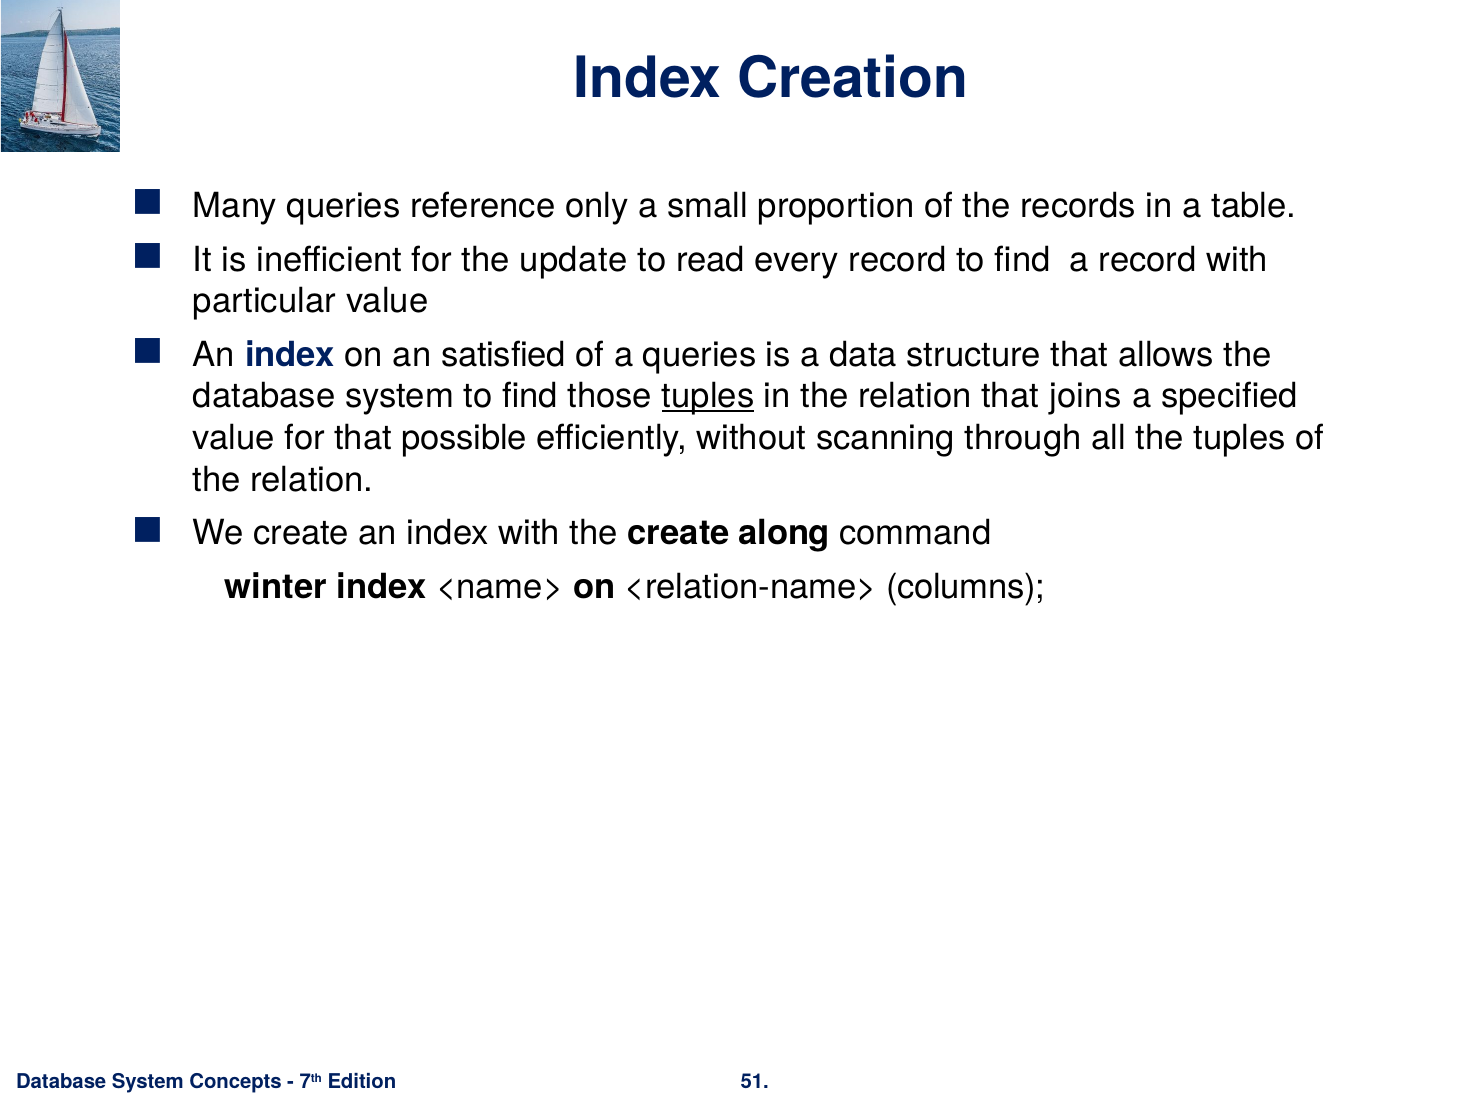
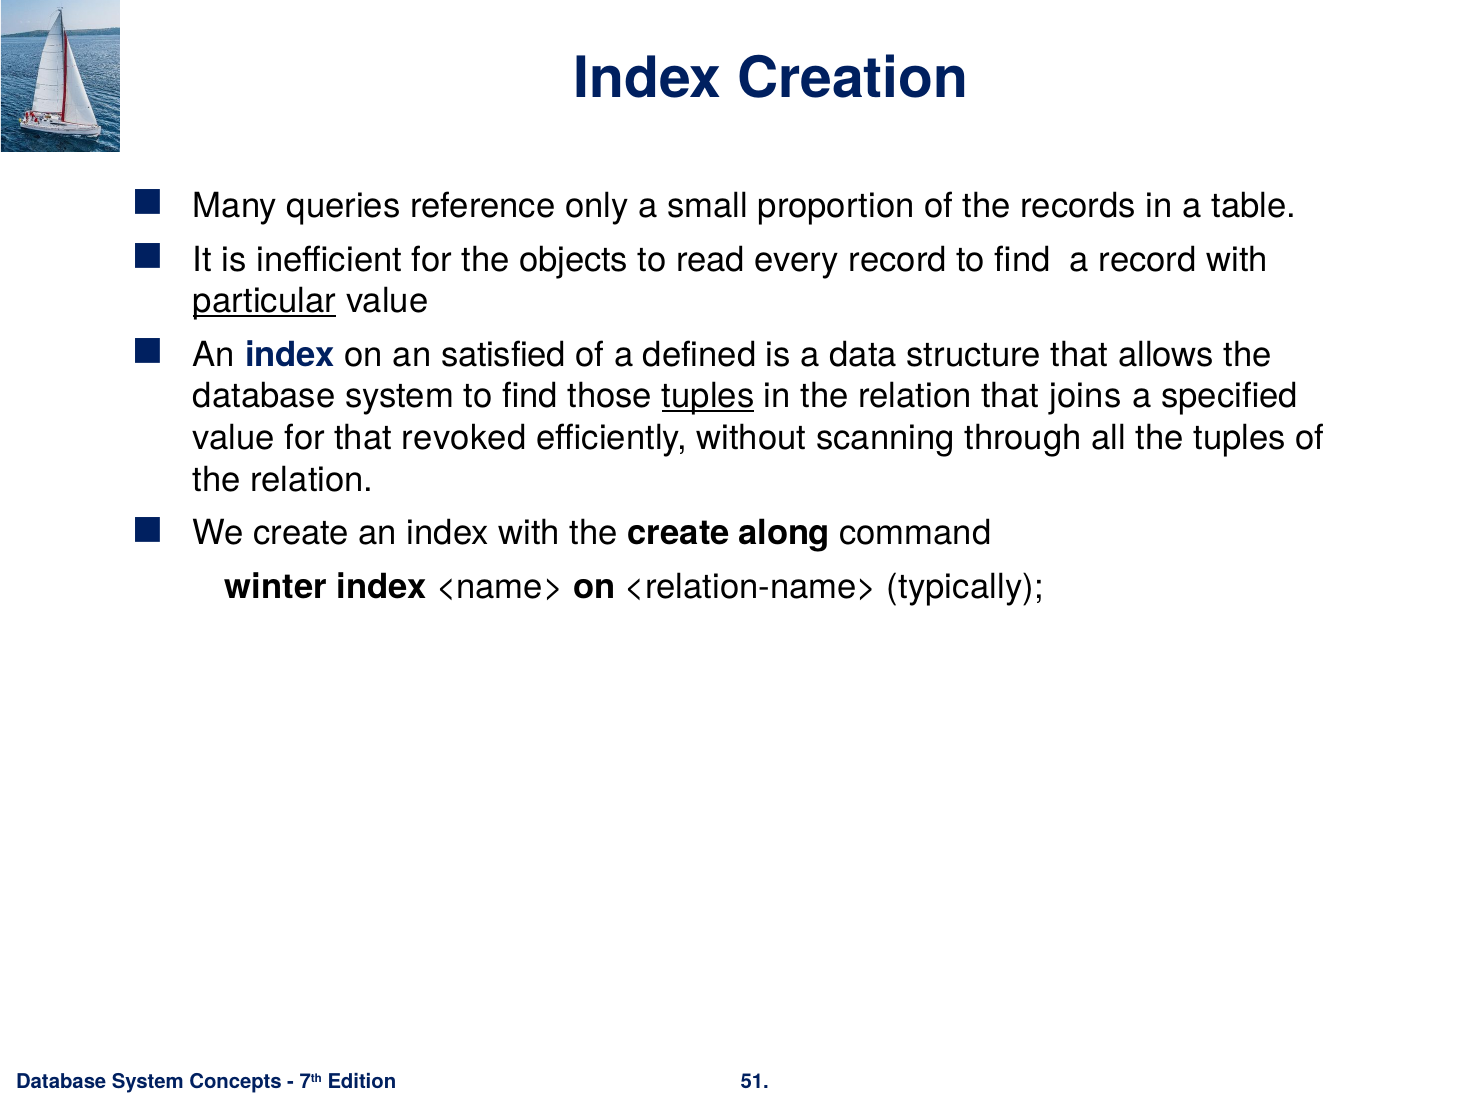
update: update -> objects (574, 260)
particular underline: none -> present (265, 301)
a queries: queries -> defined (700, 355)
possible: possible -> revoked (464, 438)
columns: columns -> typically (965, 587)
